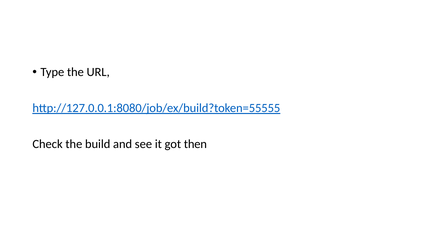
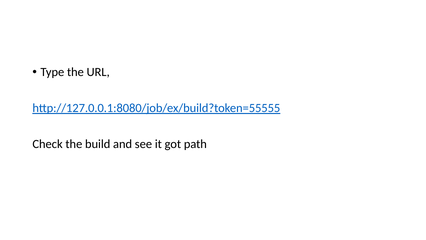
then: then -> path (195, 144)
